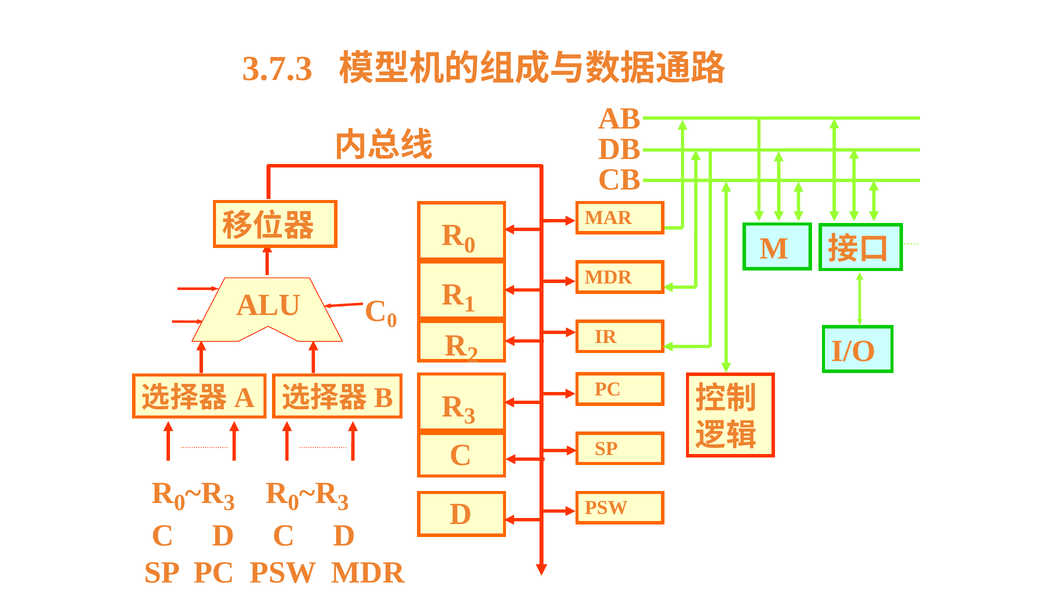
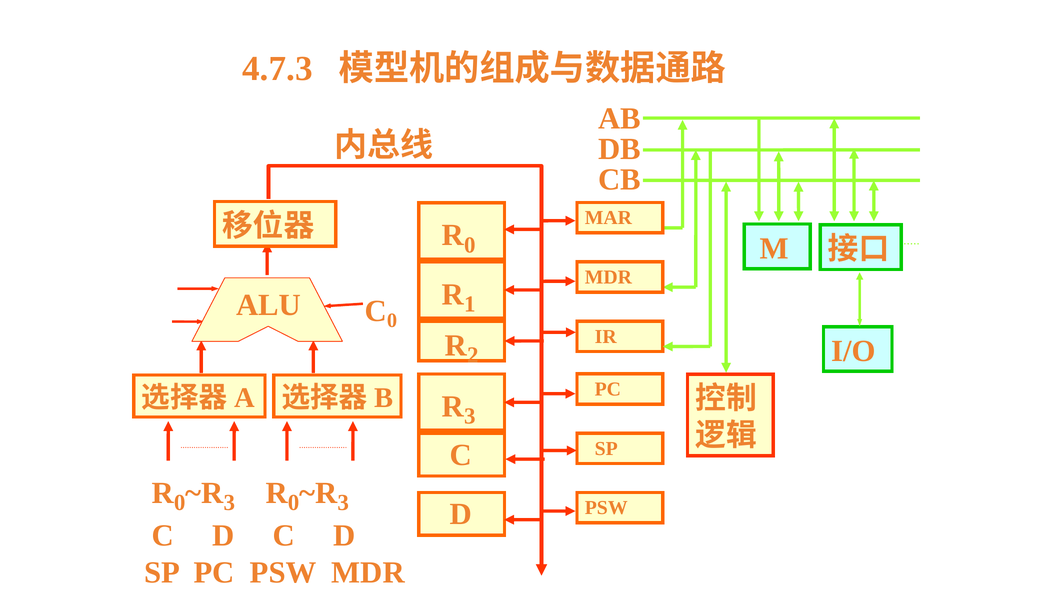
3.7.3: 3.7.3 -> 4.7.3 (278, 69)
